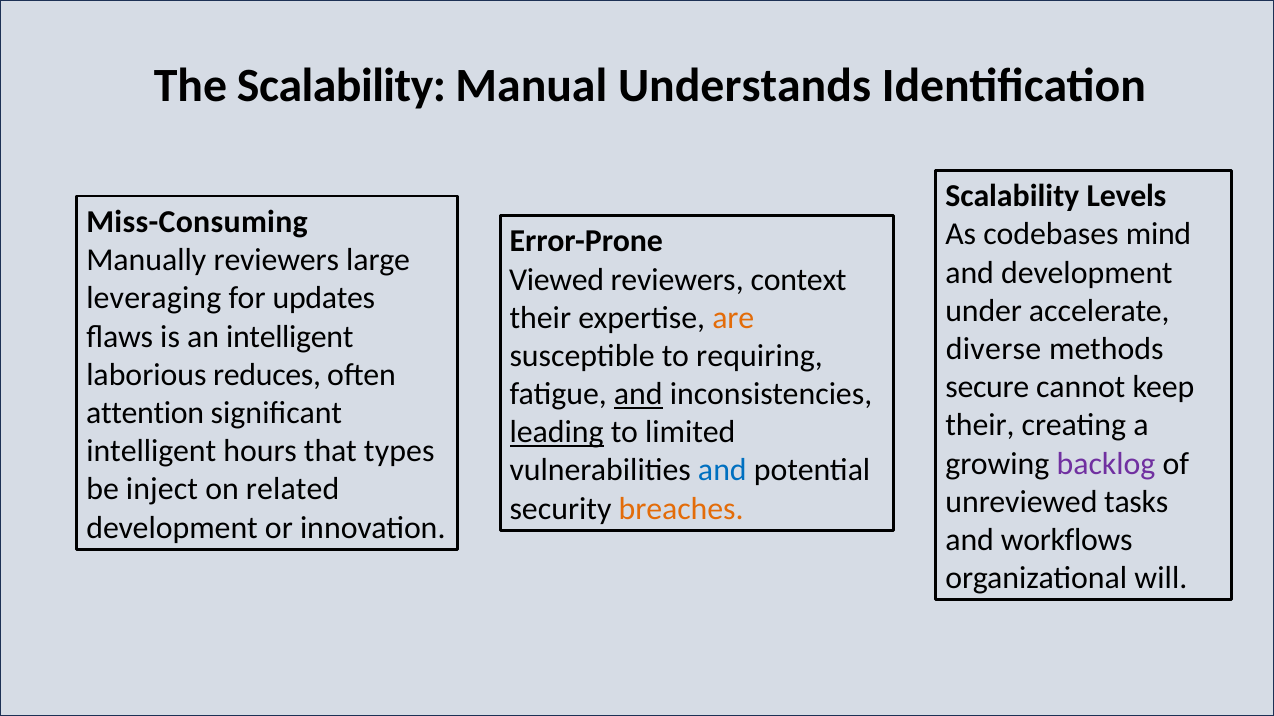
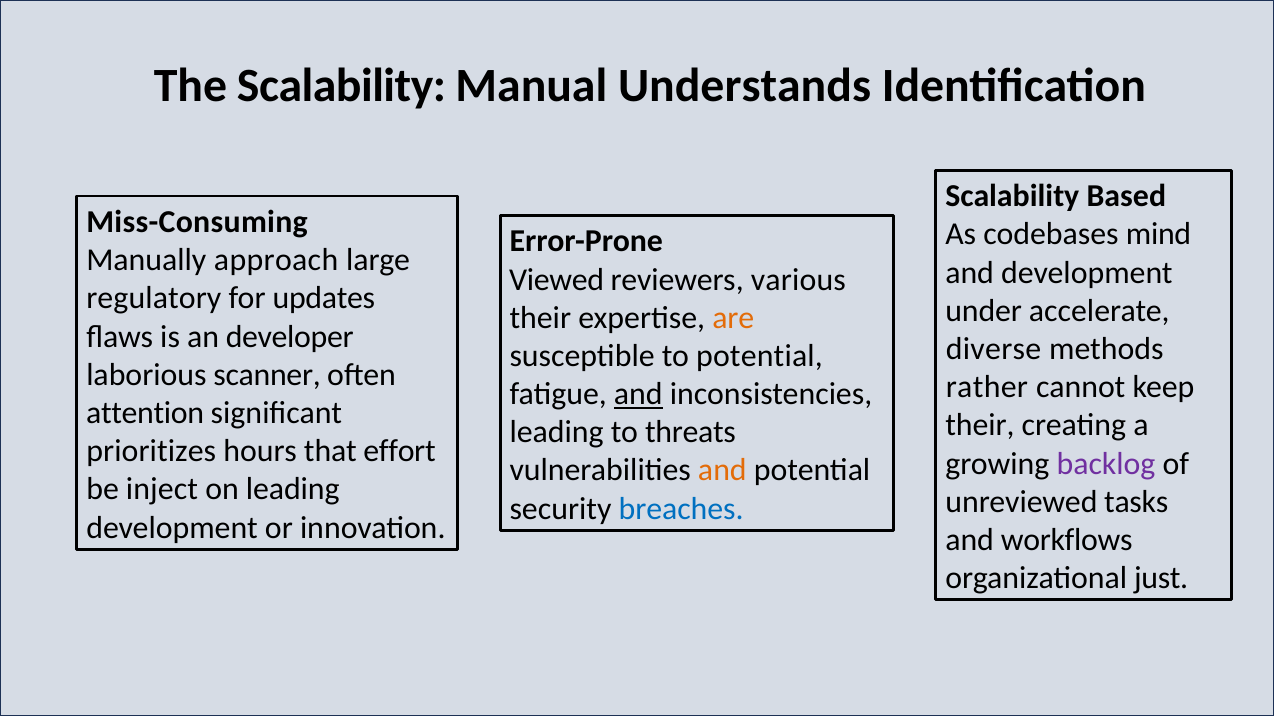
Levels: Levels -> Based (1126, 196)
Manually reviewers: reviewers -> approach (276, 260)
context: context -> various (798, 280)
leveraging: leveraging -> regulatory (154, 299)
an intelligent: intelligent -> developer (290, 337)
to requiring: requiring -> potential (759, 356)
reduces: reduces -> scanner (267, 375)
secure: secure -> rather (987, 387)
leading underline: present -> none (557, 433)
limited: limited -> threats (690, 433)
intelligent: intelligent -> prioritizes (151, 452)
types: types -> effort (400, 452)
and colour: blue -> orange (722, 471)
on related: related -> leading (293, 490)
breaches colour: orange -> blue (681, 509)
will: will -> just (1161, 579)
